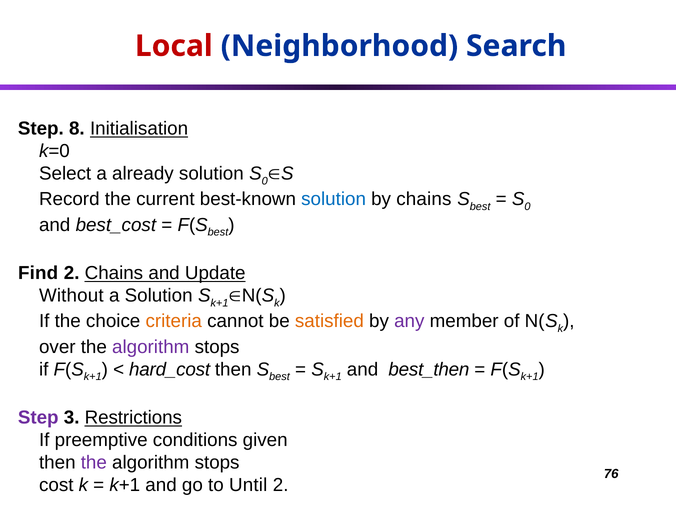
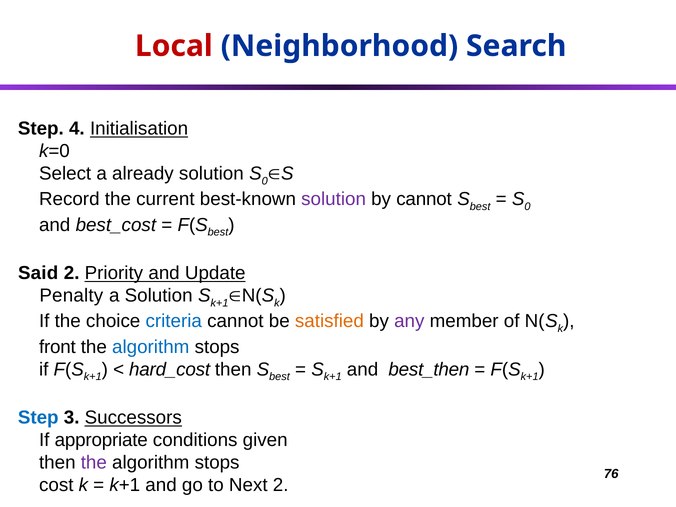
8: 8 -> 4 (77, 129)
solution colour: blue -> purple (334, 199)
by chains: chains -> cannot (424, 199)
Find: Find -> Said (38, 273)
2 Chains: Chains -> Priority (114, 273)
Without: Without -> Penalty (71, 296)
criteria colour: orange -> blue (174, 321)
over: over -> front (57, 347)
algorithm colour: purple -> blue (151, 347)
Step colour: purple -> blue (38, 418)
Restrictions: Restrictions -> Successors (133, 418)
preemptive: preemptive -> appropriate (101, 440)
Until: Until -> Next (248, 485)
